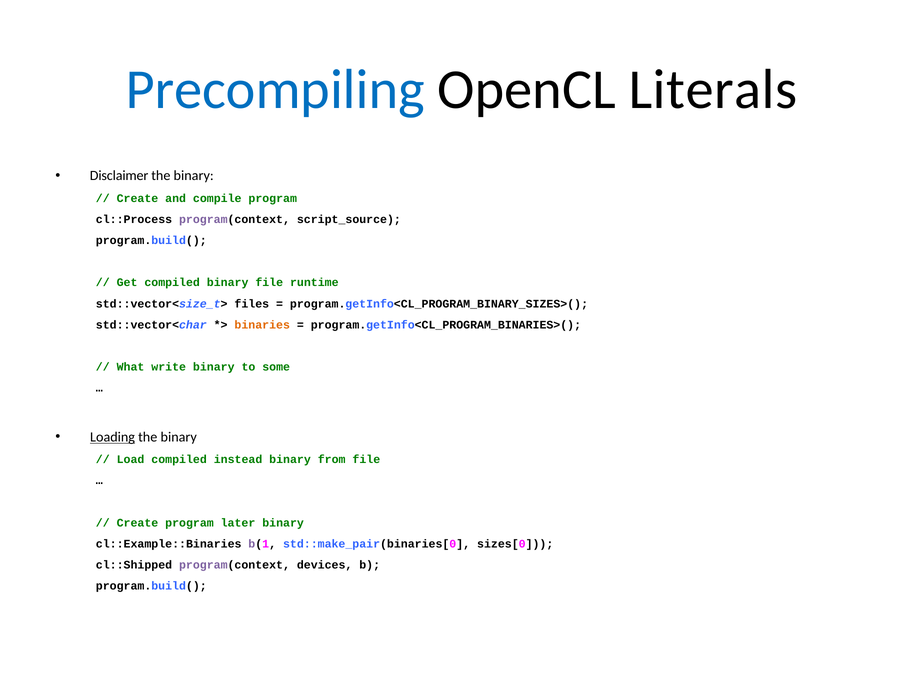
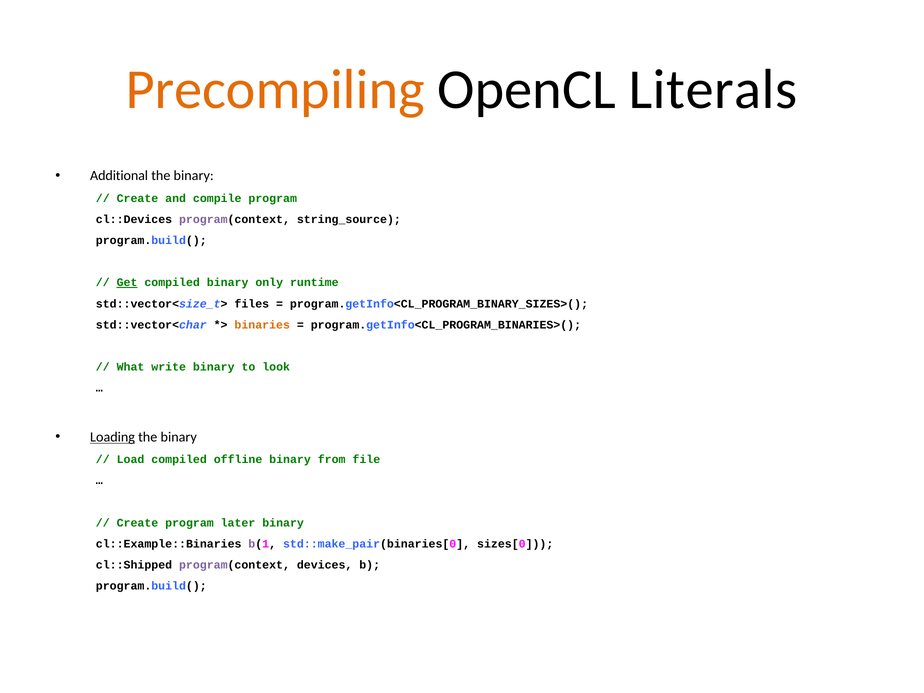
Precompiling colour: blue -> orange (275, 89)
Disclaimer: Disclaimer -> Additional (119, 176)
cl::Process: cl::Process -> cl::Devices (134, 219)
script_source: script_source -> string_source (349, 219)
Get underline: none -> present (127, 283)
binary file: file -> only (269, 283)
some: some -> look (276, 367)
instead: instead -> offline (238, 460)
